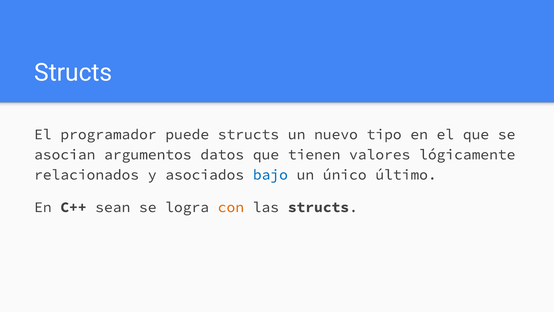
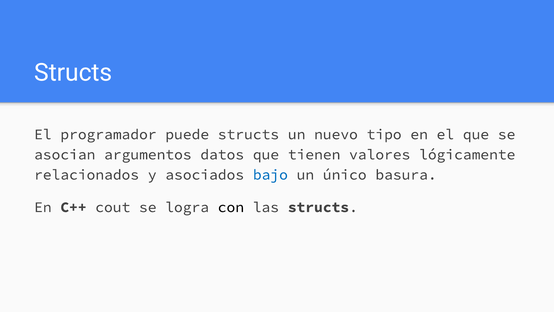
último: último -> basura (406, 175)
sean: sean -> cout (113, 207)
con colour: orange -> black (231, 207)
